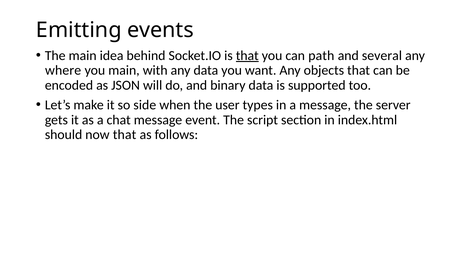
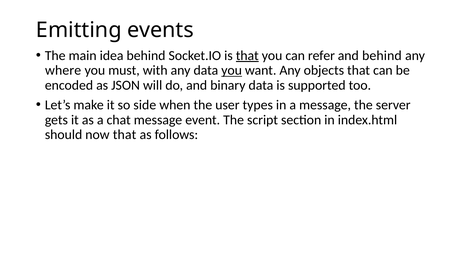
path: path -> refer (321, 56)
and several: several -> behind (382, 56)
you main: main -> must (124, 70)
you underline: none -> present (232, 70)
